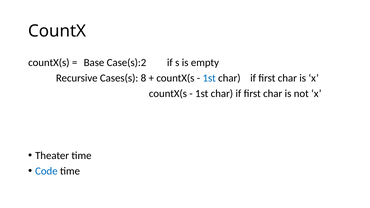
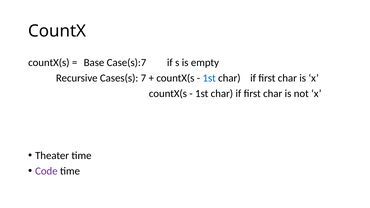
Case(s):2: Case(s):2 -> Case(s):7 (126, 63)
8: 8 -> 7 (143, 78)
Code colour: blue -> purple (46, 171)
